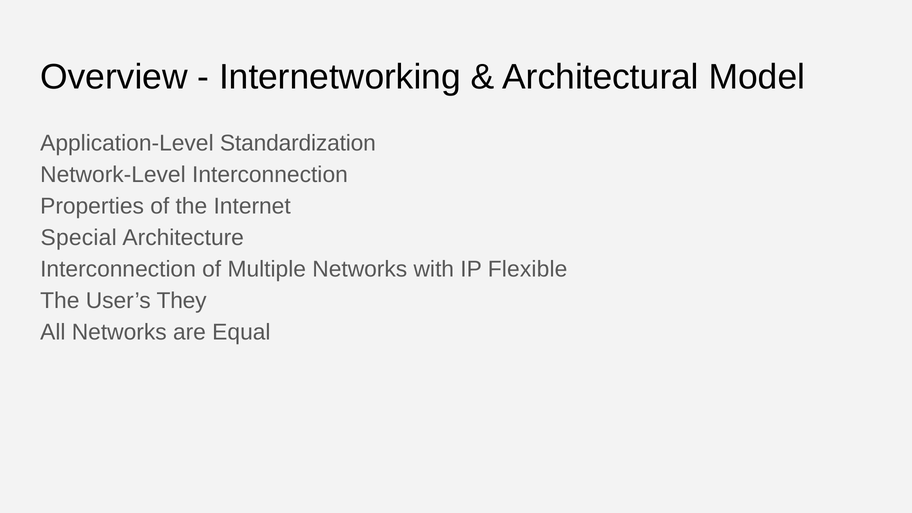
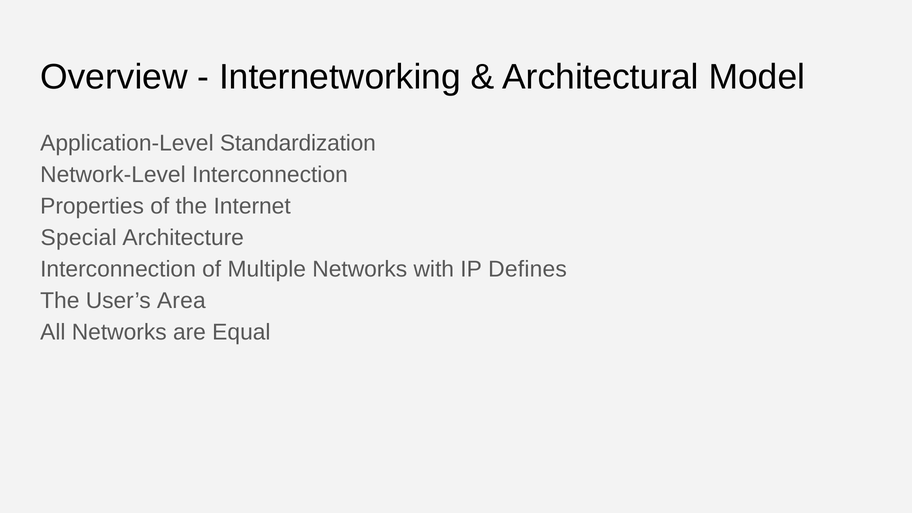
Flexible: Flexible -> Defines (528, 269)
They: They -> Area (181, 301)
